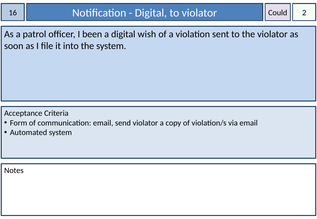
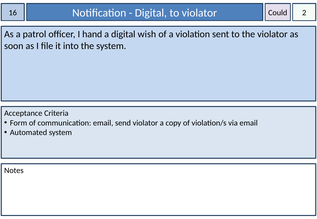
been: been -> hand (92, 34)
